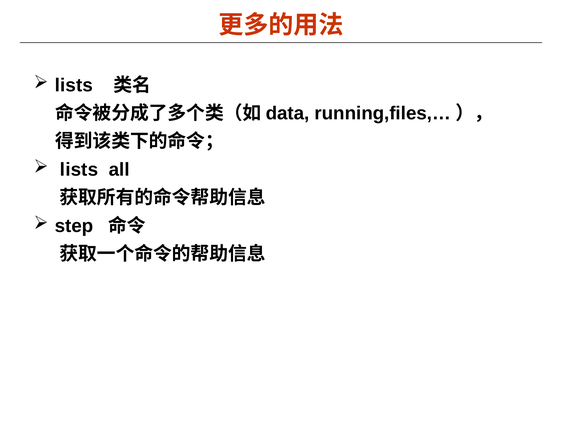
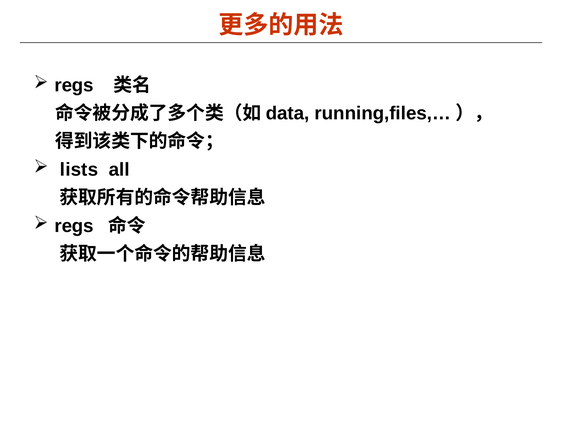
lists: lists -> regs (74, 85)
step: step -> regs (74, 226)
